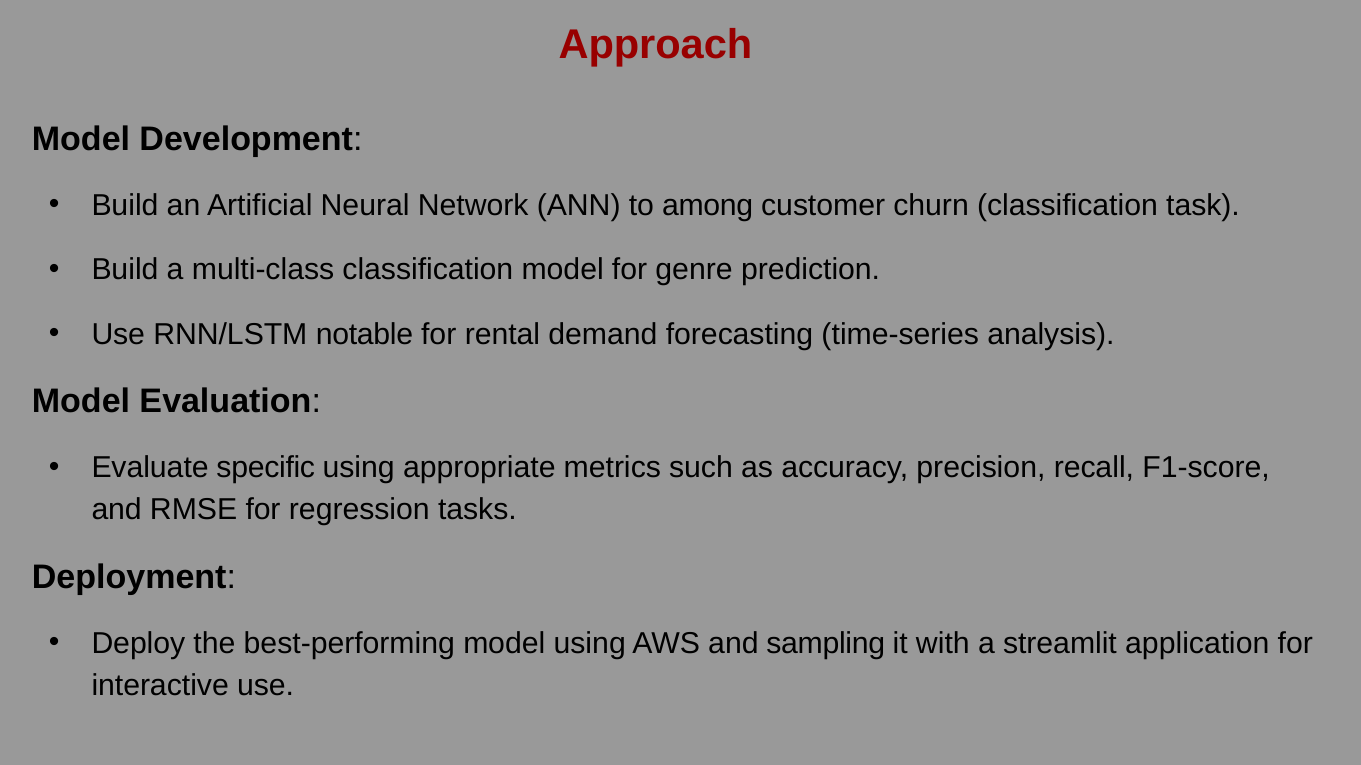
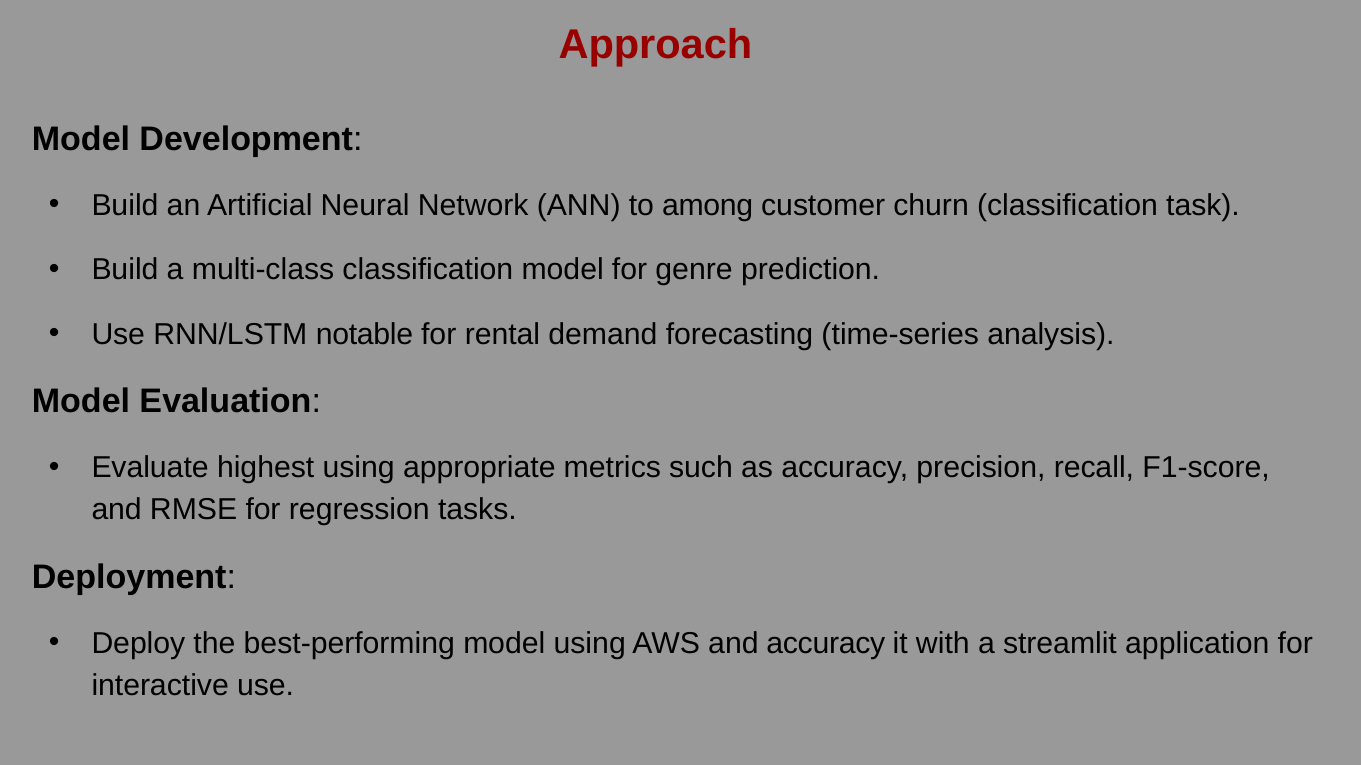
specific: specific -> highest (266, 468)
and sampling: sampling -> accuracy (826, 644)
